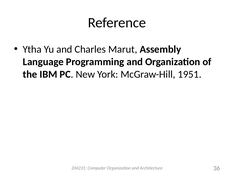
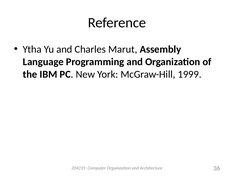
1951: 1951 -> 1999 (190, 74)
